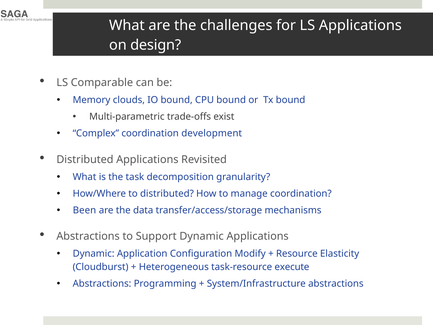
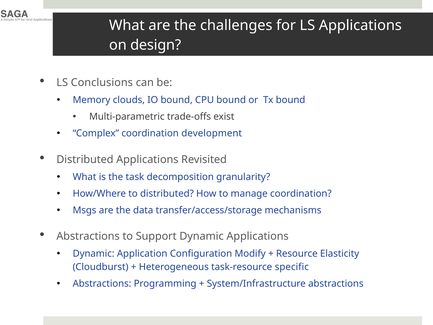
Comparable: Comparable -> Conclusions (102, 83)
Been: Been -> Msgs (85, 210)
execute: execute -> specific (292, 267)
